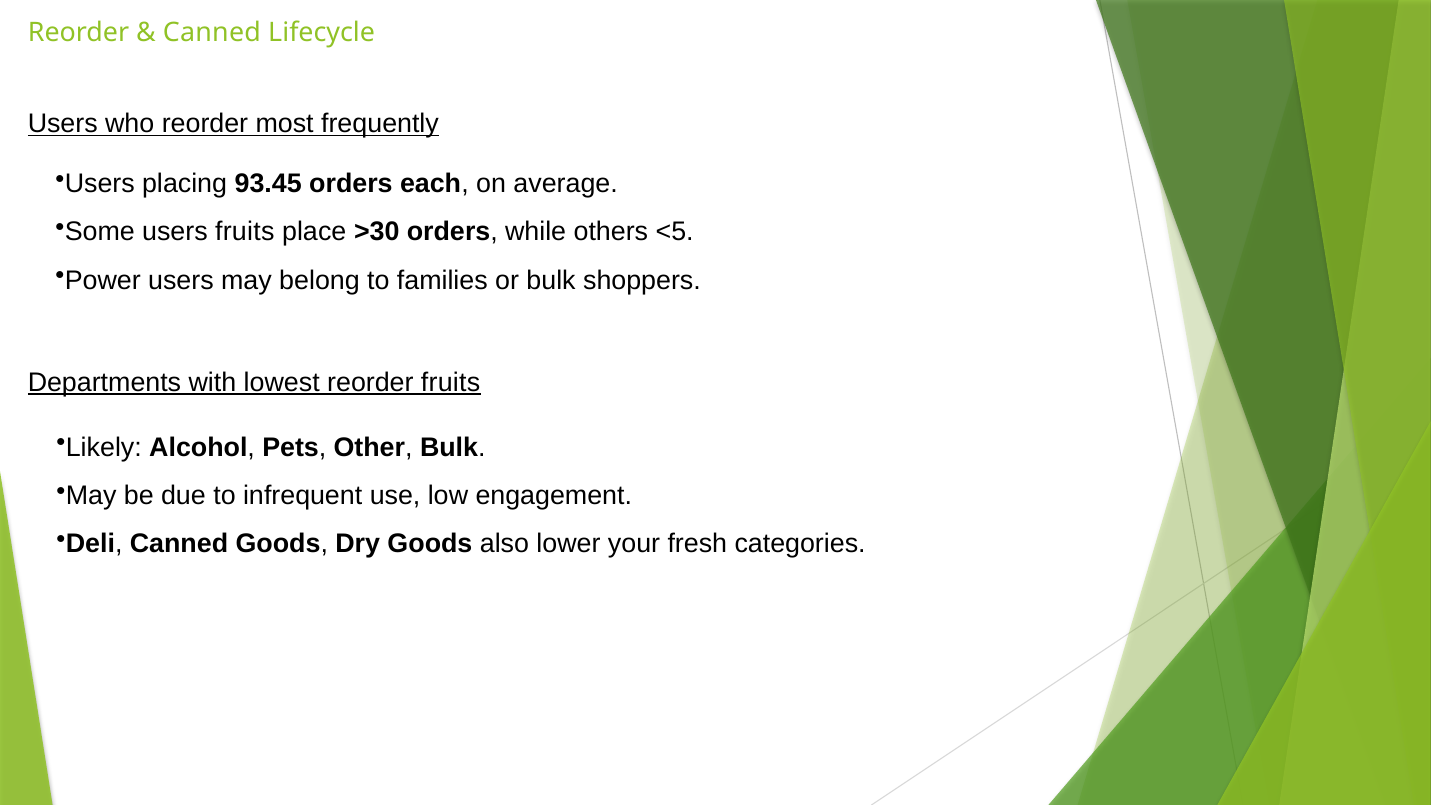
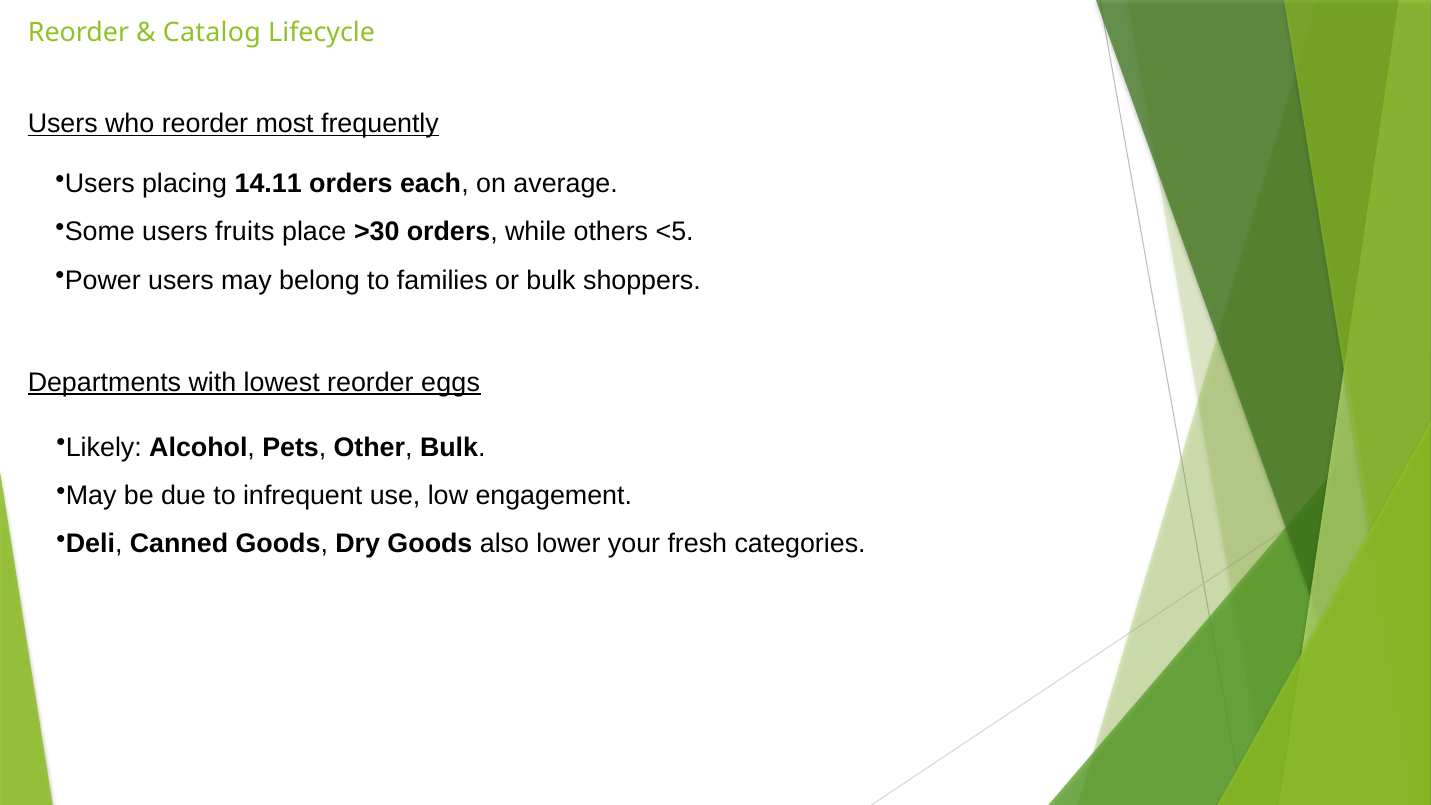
Canned: Canned -> Catalog (212, 33)
93.45: 93.45 -> 14.11 (268, 184)
reorder fruits: fruits -> eggs (451, 382)
